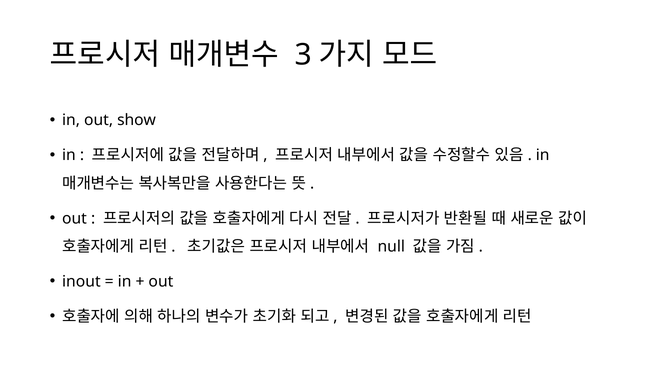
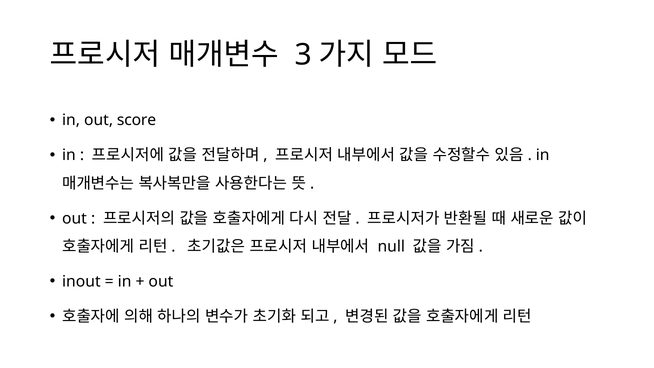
show: show -> score (137, 120)
